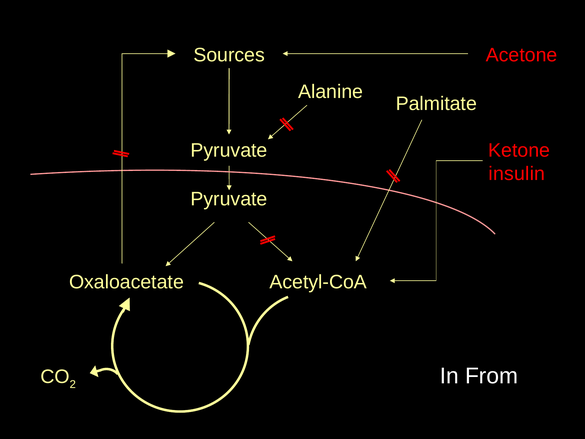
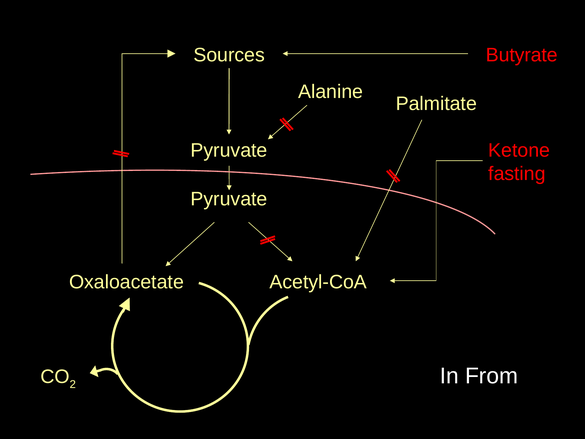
Acetone: Acetone -> Butyrate (522, 55)
insulin: insulin -> fasting (517, 174)
